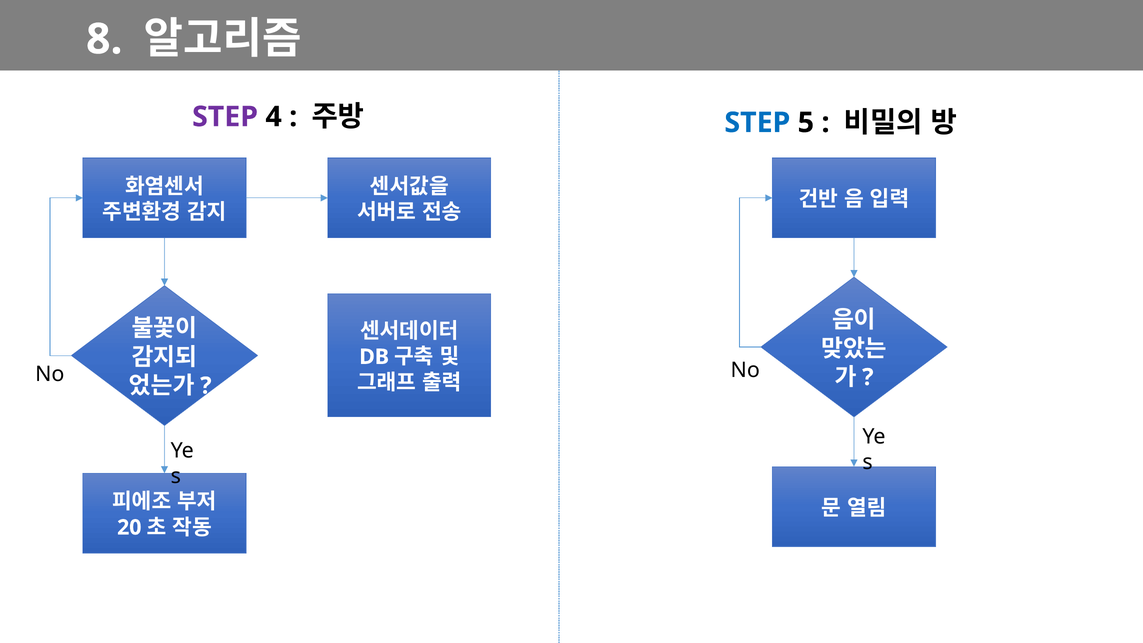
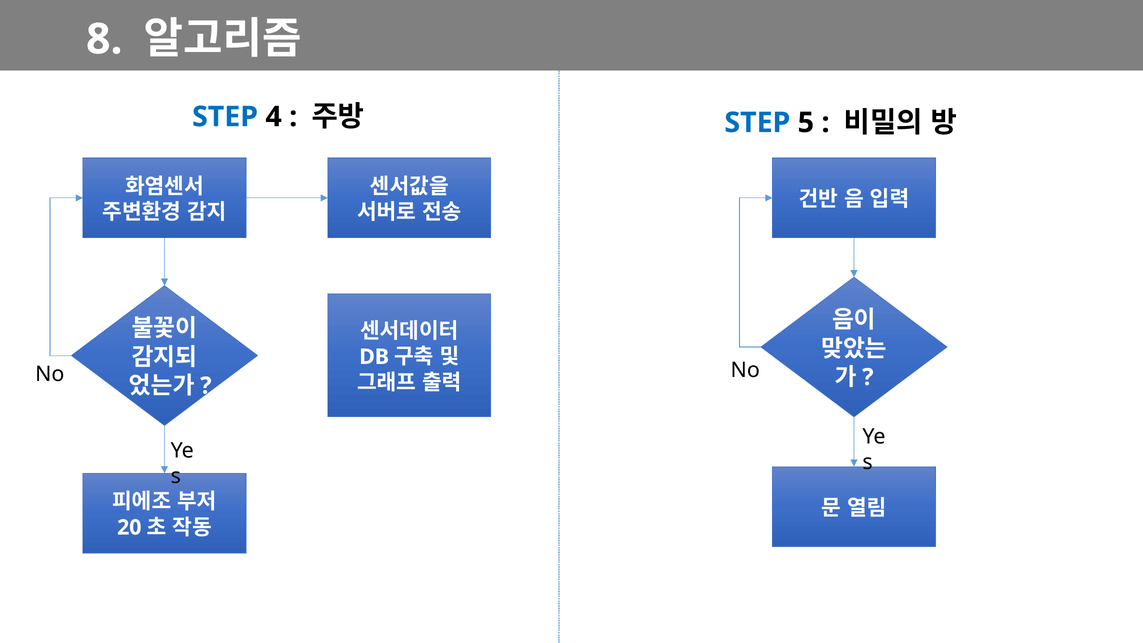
STEP colour: purple -> blue (225, 117)
